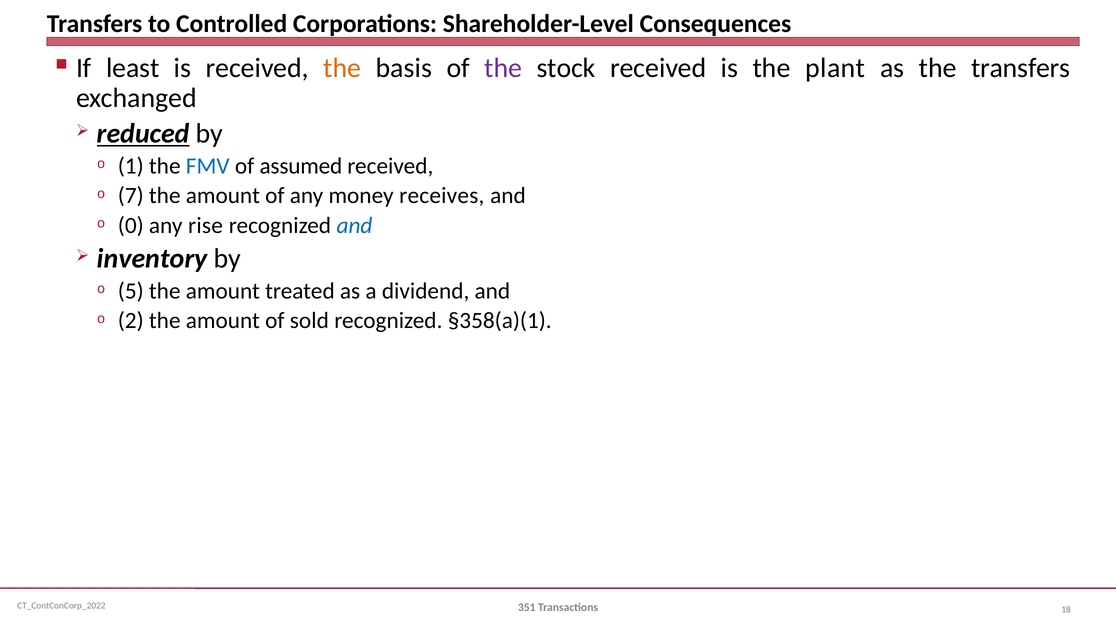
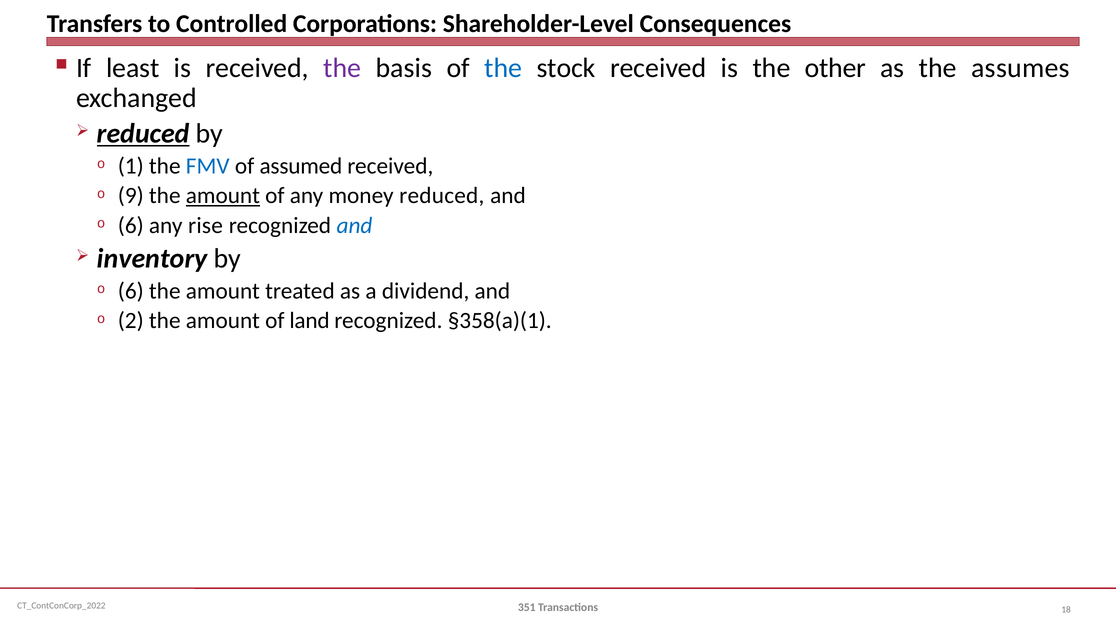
the colour: orange -> purple (342, 68)
the colour: purple -> blue (503, 68)
plant: plant -> other (835, 68)
the transfers: transfers -> assumes (1021, 68)
7: 7 -> 9 (131, 196)
amount underline: none -> present (223, 196)
money receives: receives -> reduced (442, 196)
0: 0 -> 6 (131, 225)
5: 5 -> 6 (131, 291)
sold: sold -> land (309, 321)
